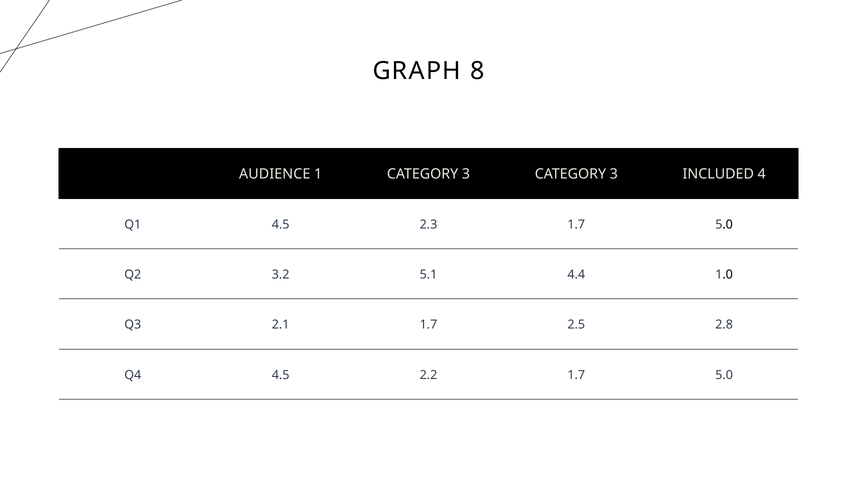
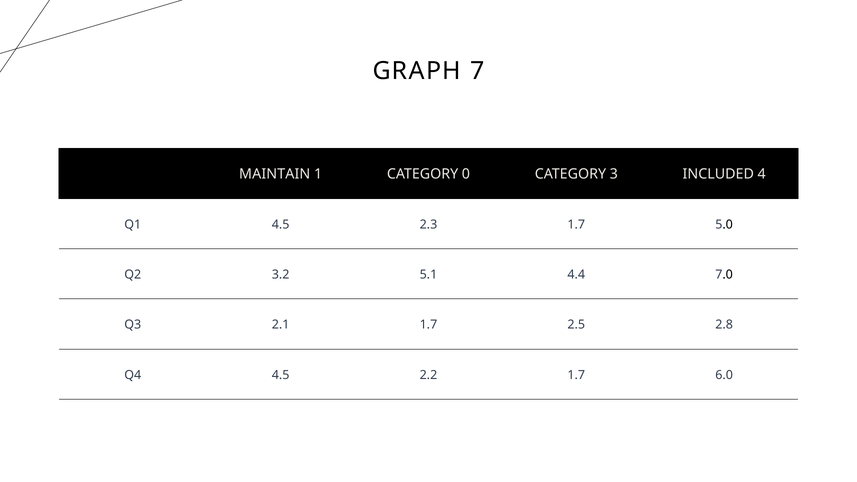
GRAPH 8: 8 -> 7 (477, 71)
AUDIENCE: AUDIENCE -> MAINTAIN (275, 174)
1 CATEGORY 3: 3 -> 0 (466, 174)
1: 1 -> 7 (719, 275)
5.0: 5.0 -> 6.0 (724, 375)
